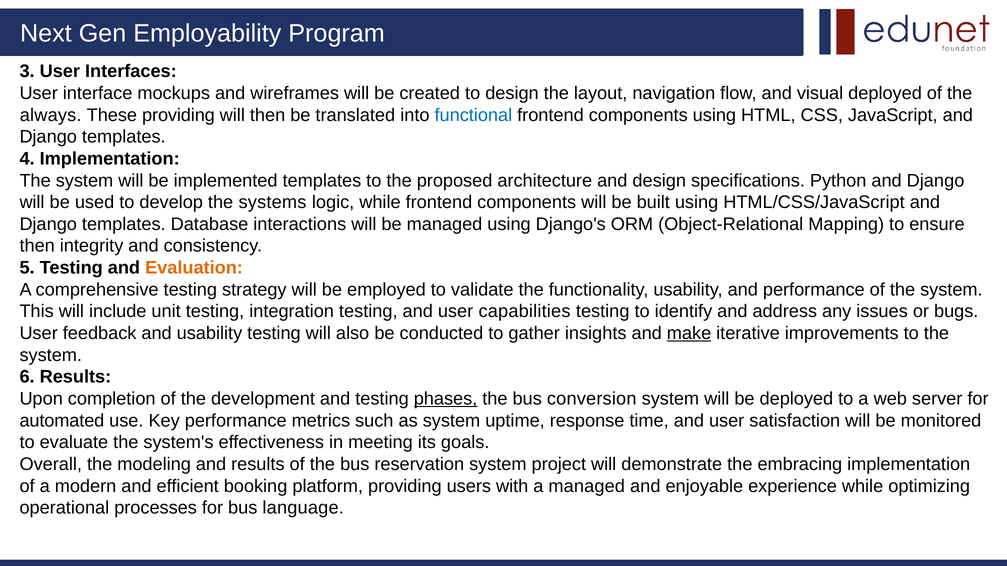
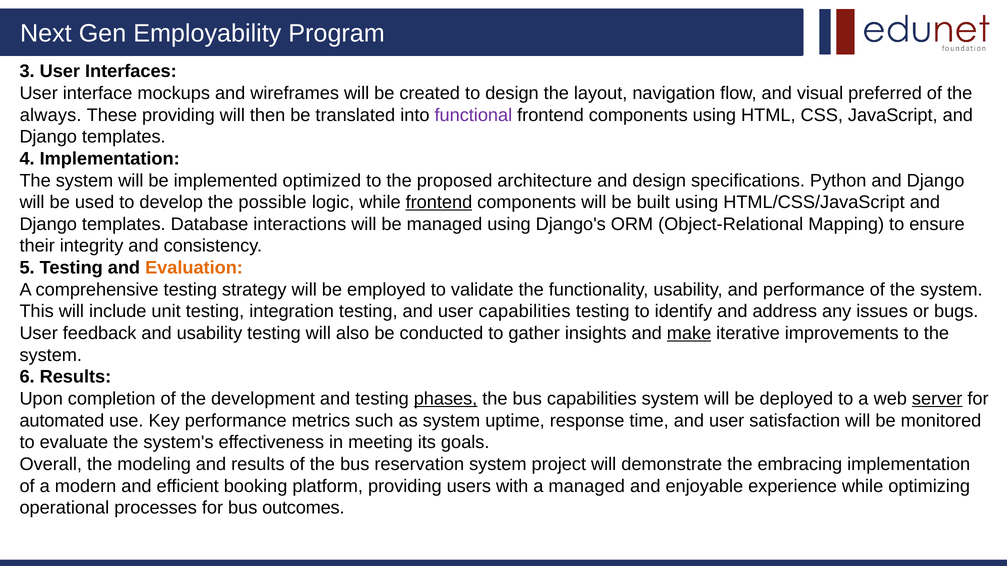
visual deployed: deployed -> preferred (885, 93)
functional colour: blue -> purple (473, 115)
implemented templates: templates -> optimized (322, 181)
systems: systems -> possible (272, 202)
frontend underline: none -> present (439, 202)
then: then -> their (37, 246)
bus conversion: conversion -> capabilities (592, 399)
server underline: none -> present (937, 399)
language: language -> outcomes (303, 508)
